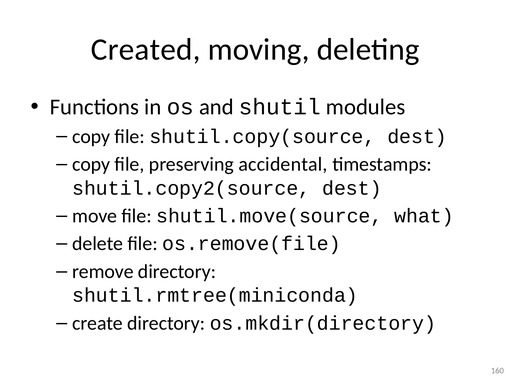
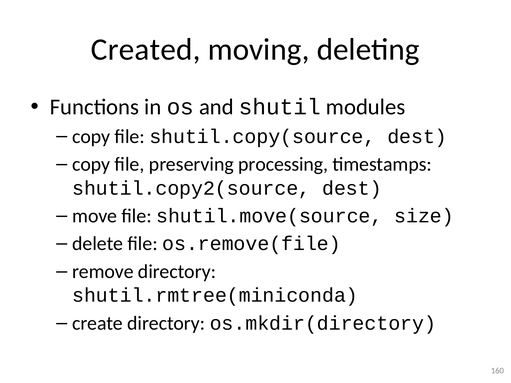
accidental: accidental -> processing (283, 164)
what: what -> size (424, 216)
